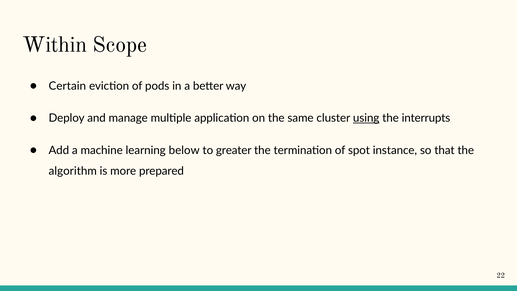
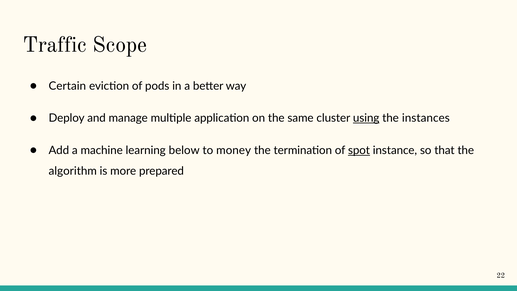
Within: Within -> Traffic (55, 45)
interrupts: interrupts -> instances (426, 118)
greater: greater -> money (234, 150)
spot underline: none -> present (359, 150)
